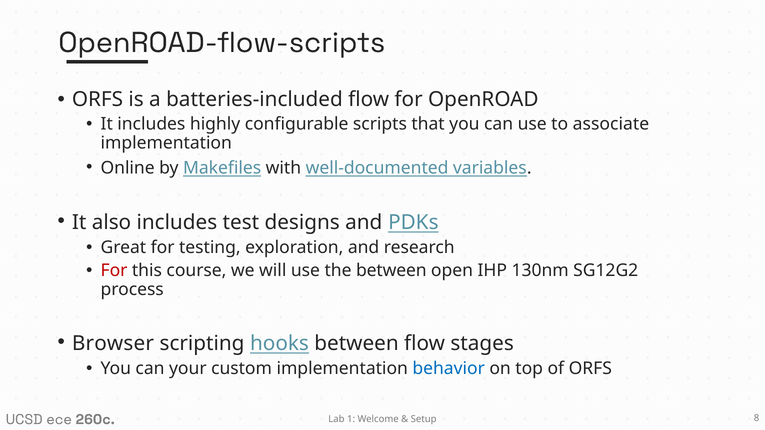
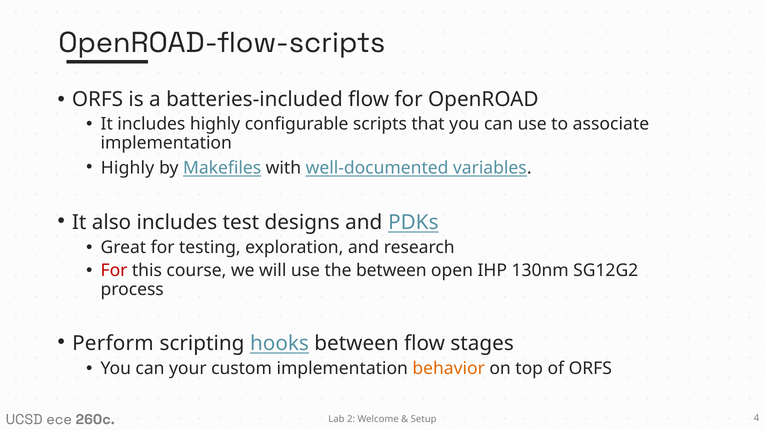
Online: Online -> Highly (128, 168)
Browser: Browser -> Perform (113, 344)
behavior colour: blue -> orange (449, 369)
1: 1 -> 2 (351, 419)
8: 8 -> 4 (757, 418)
